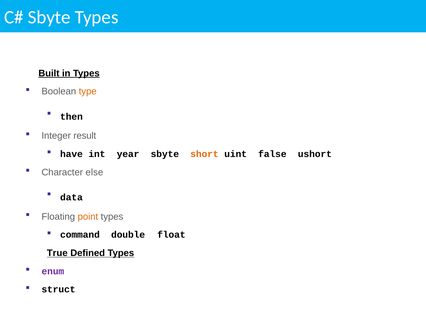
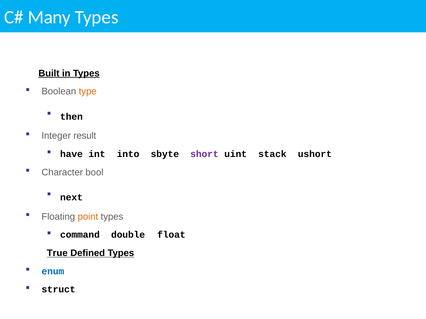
Sbyte: Sbyte -> Many (49, 17)
year: year -> into (128, 154)
short colour: orange -> purple (204, 154)
false: false -> stack (272, 154)
else: else -> bool (94, 172)
data: data -> next (71, 198)
enum colour: purple -> blue (53, 272)
